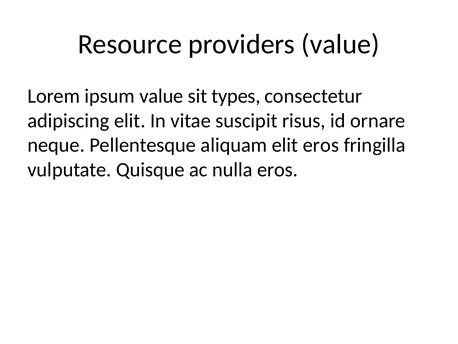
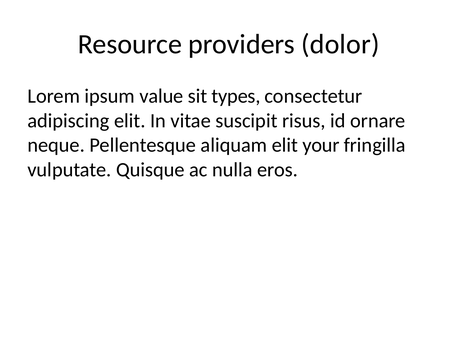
providers value: value -> dolor (340, 44)
elit eros: eros -> your (321, 145)
